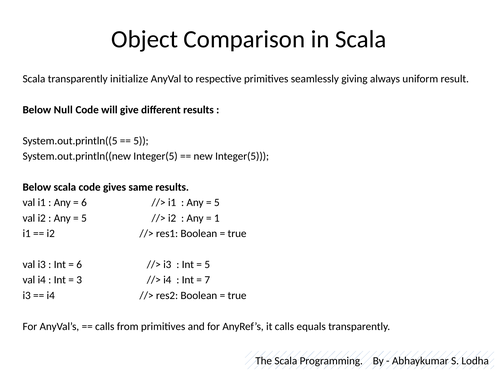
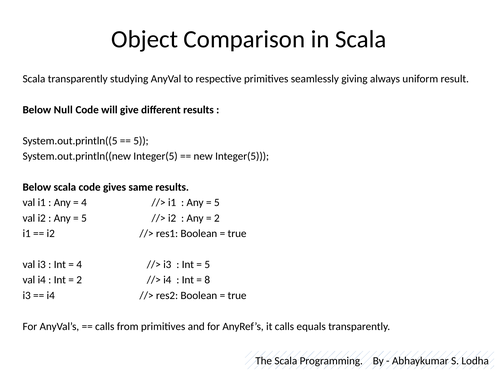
initialize: initialize -> studying (129, 79)
6: 6 -> 4 (84, 203)
1: 1 -> 2 (217, 218)
6: 6 -> 4 (79, 265)
3: 3 -> 2 (79, 280)
7: 7 -> 8 (207, 280)
